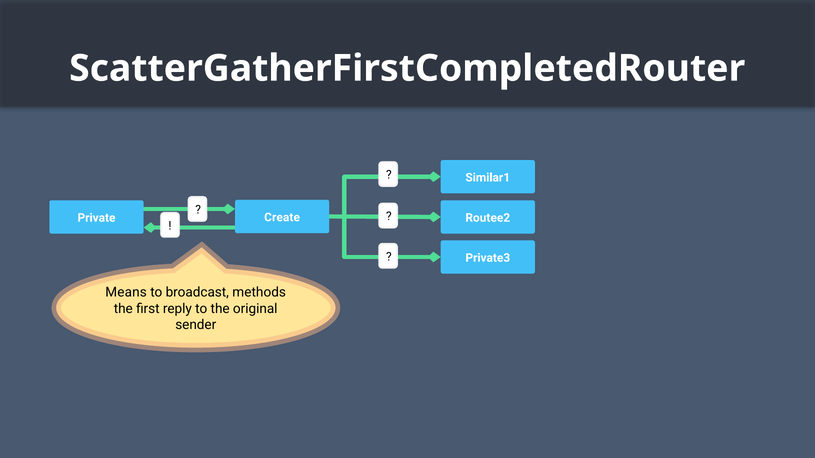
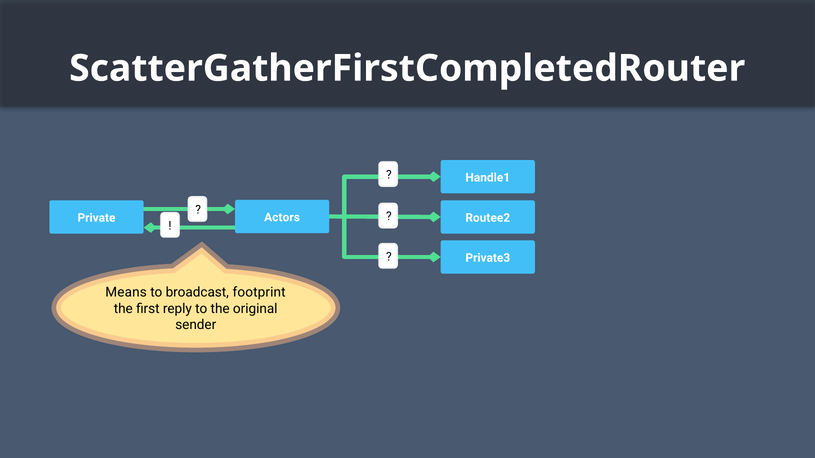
Similar1: Similar1 -> Handle1 (488, 178)
Create: Create -> Actors (282, 217)
methods: methods -> footprint (259, 293)
